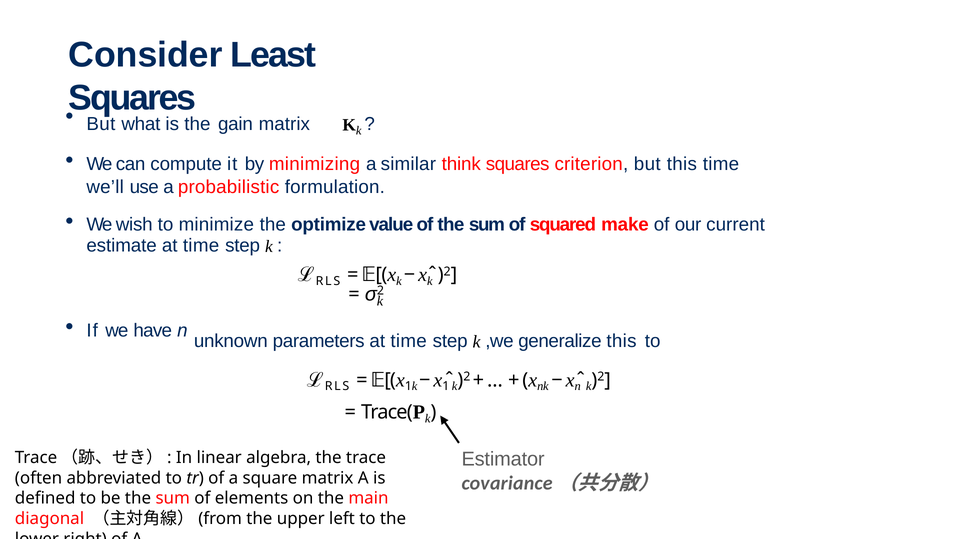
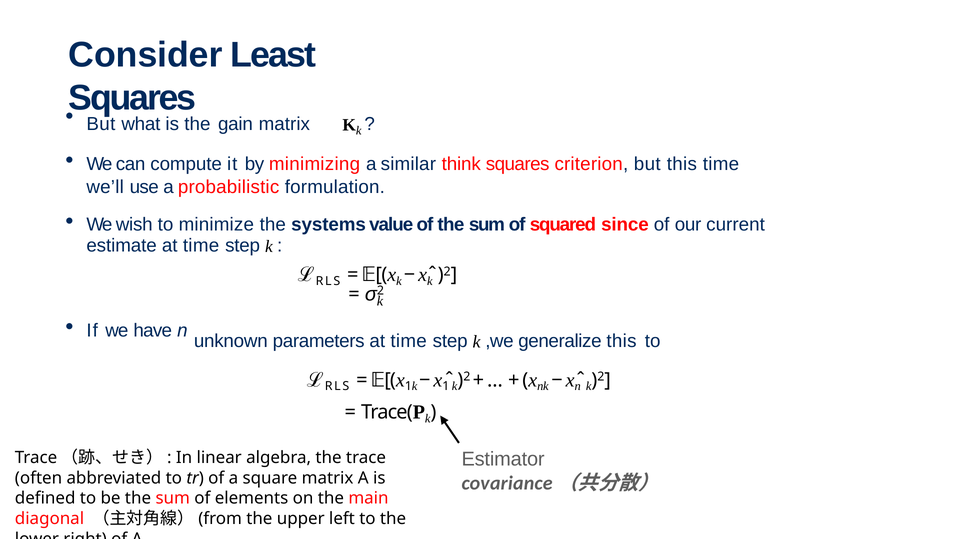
optimize: optimize -> systems (329, 225)
make: make -> since (625, 225)
